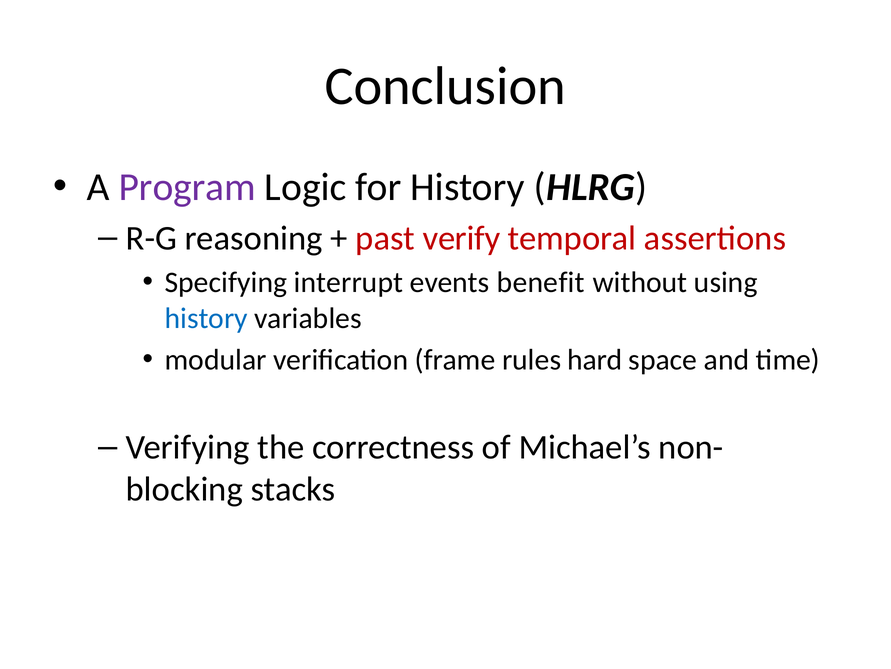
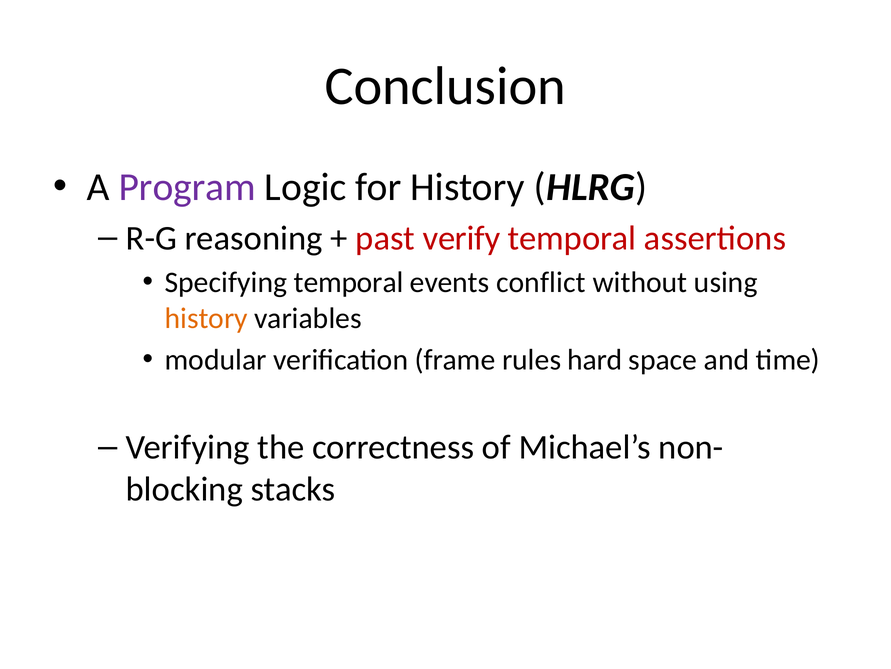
Specifying interrupt: interrupt -> temporal (349, 282)
benefit: benefit -> conflict (541, 282)
history colour: blue -> orange (206, 318)
